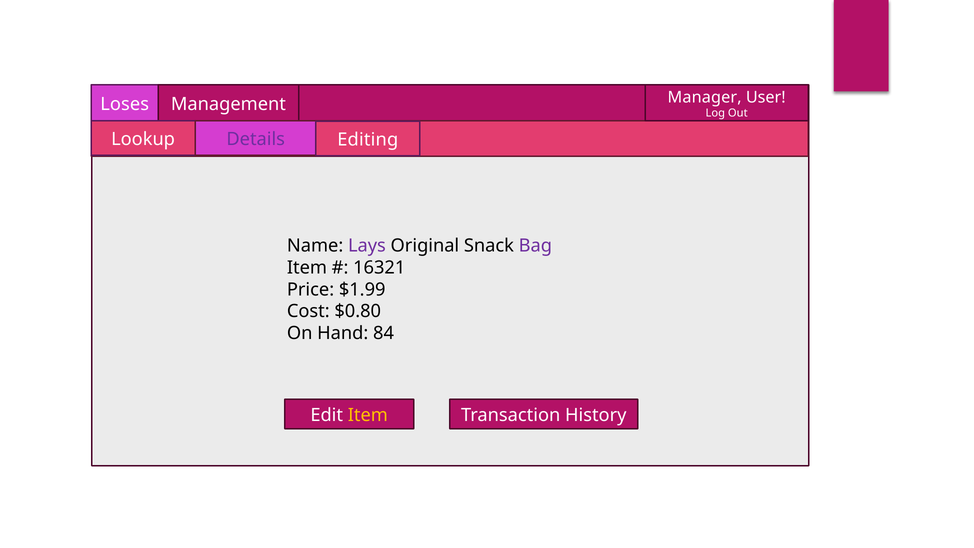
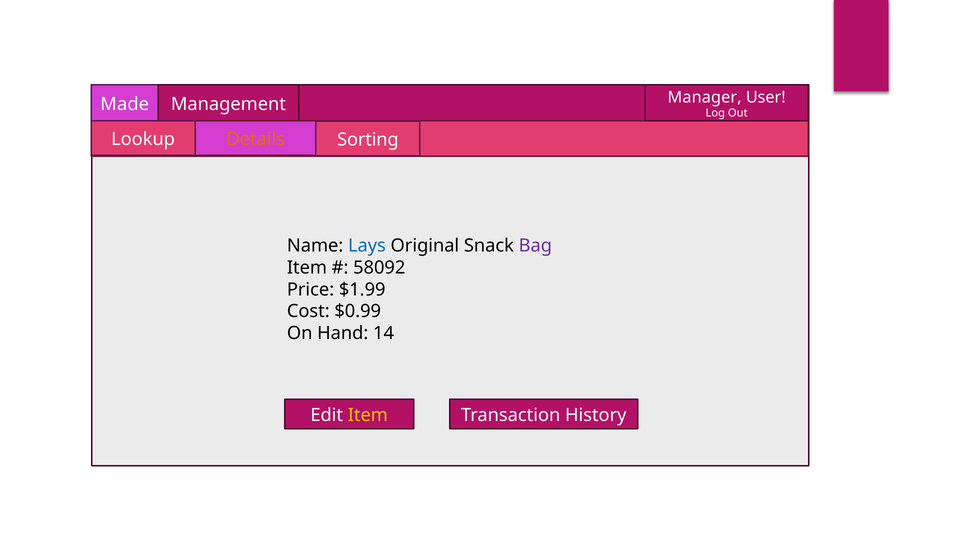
Loses: Loses -> Made (125, 104)
Details colour: purple -> orange (256, 139)
Editing: Editing -> Sorting (368, 140)
Lays colour: purple -> blue (367, 246)
16321: 16321 -> 58092 (379, 268)
$0.80: $0.80 -> $0.99 (358, 311)
84: 84 -> 14 (384, 333)
